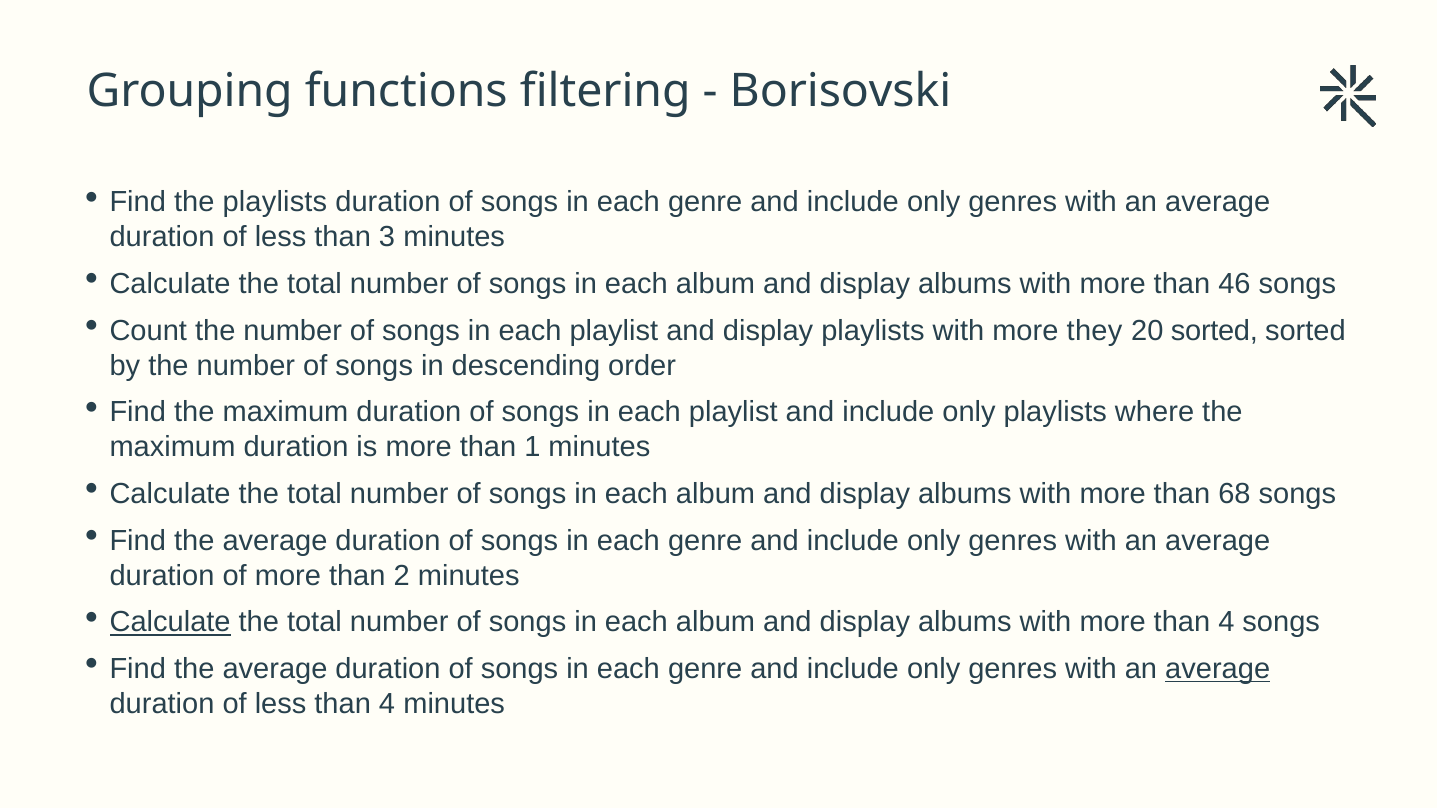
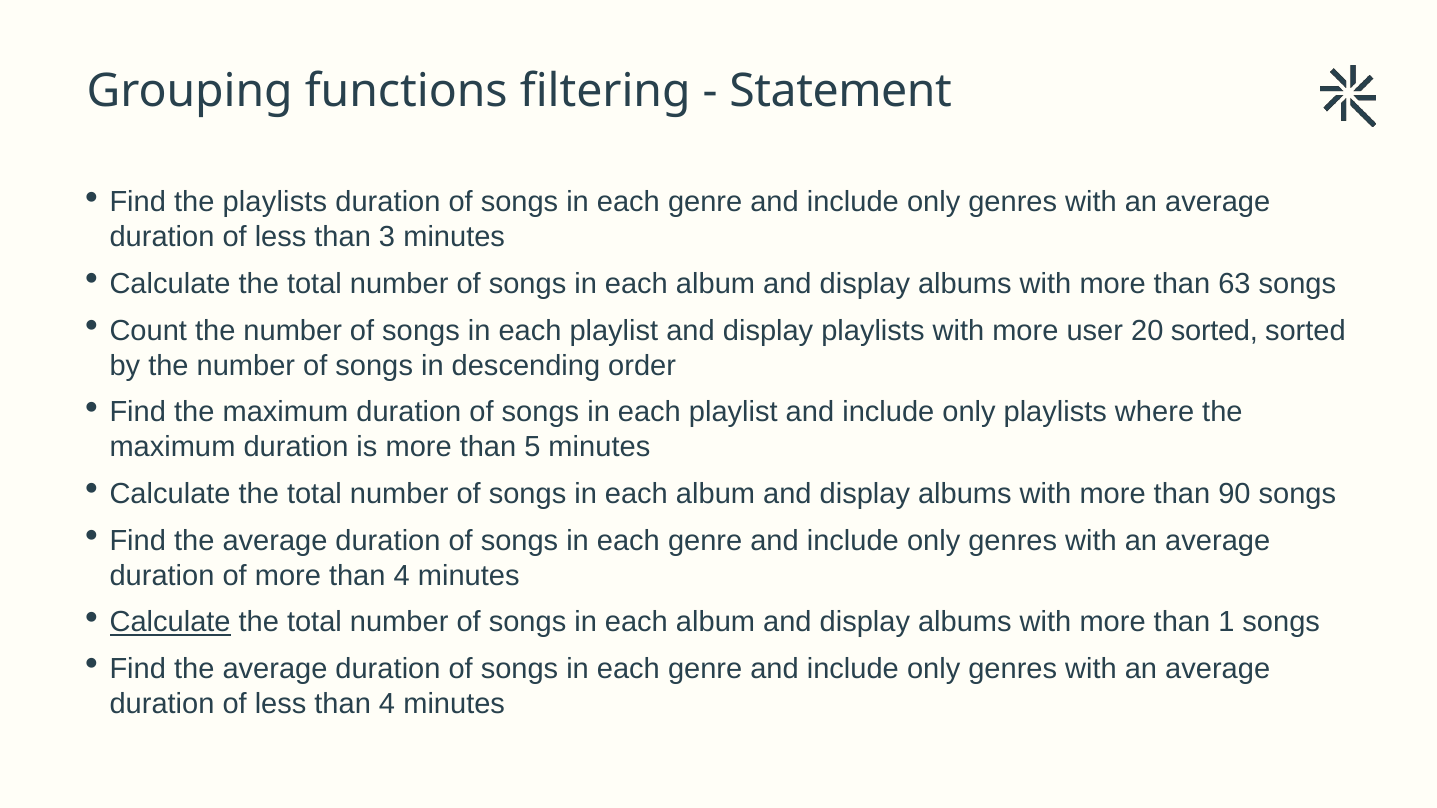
Borisovski: Borisovski -> Statement (841, 91)
46: 46 -> 63 (1234, 284)
they: they -> user (1095, 331)
1: 1 -> 5 (532, 447)
68: 68 -> 90 (1234, 494)
more than 2: 2 -> 4 (402, 576)
more than 4: 4 -> 1 (1226, 623)
average underline: present -> none (1218, 669)
